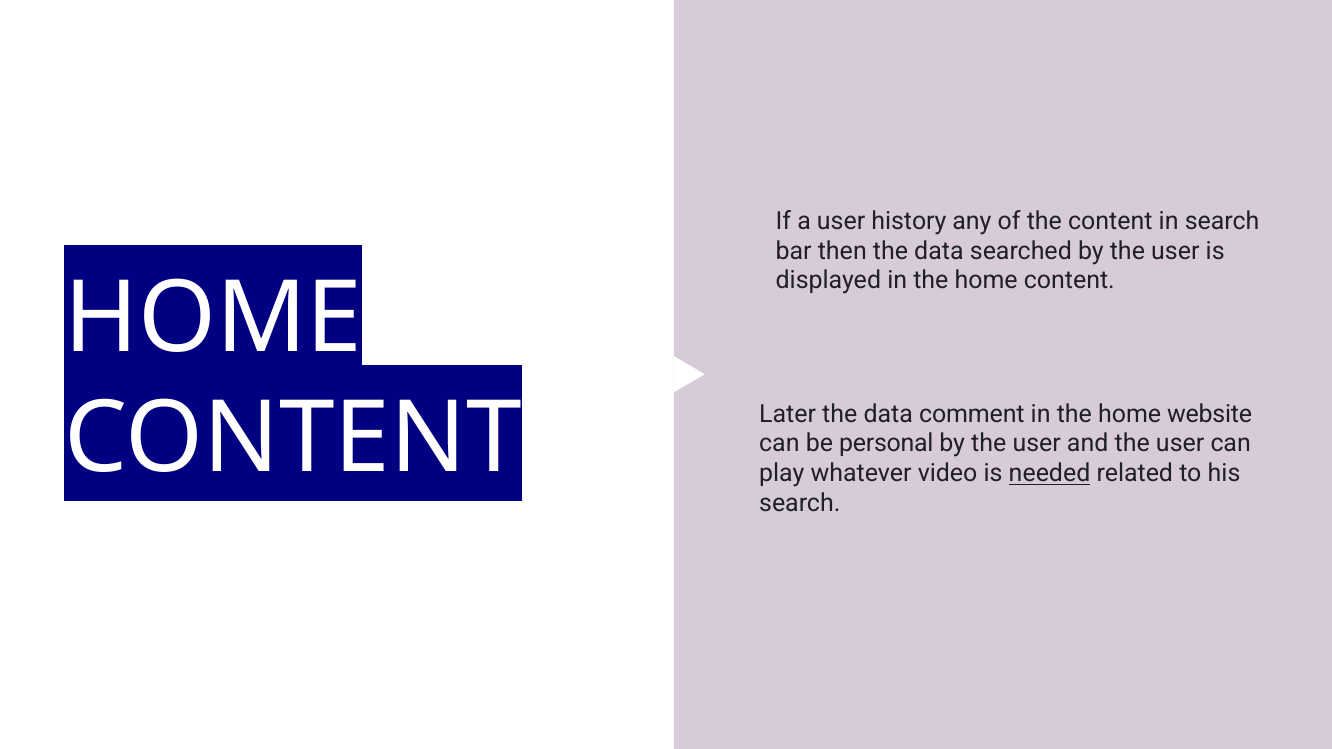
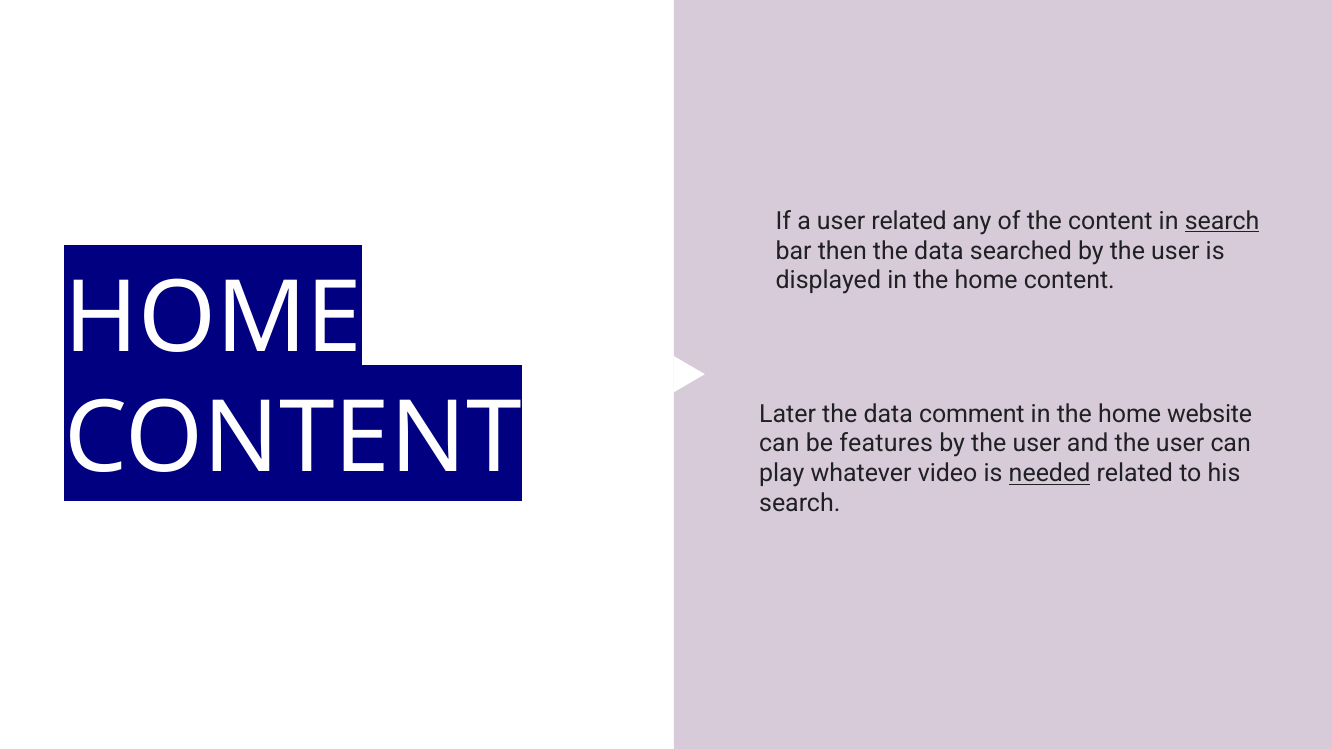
user history: history -> related (909, 221)
search underline: none -> present (1222, 221)
personal: personal -> features (886, 444)
